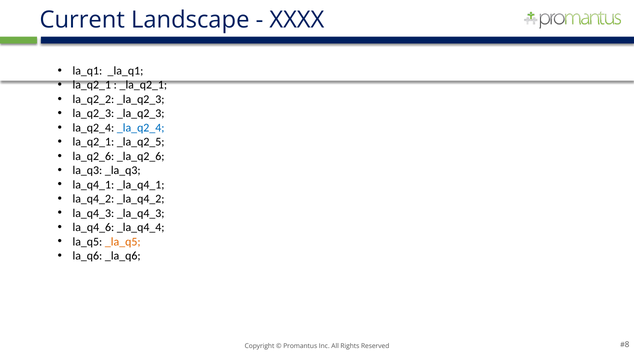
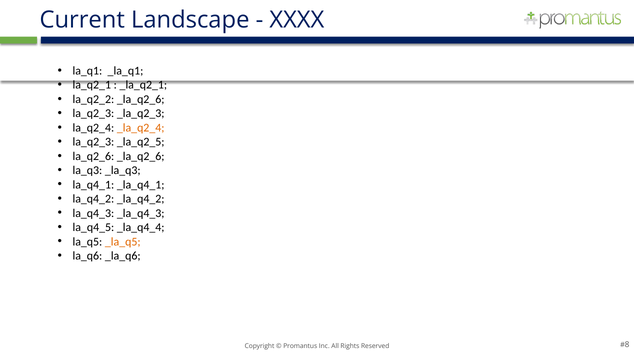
la_q2_2 _la_q2_3: _la_q2_3 -> _la_q2_6 (141, 99)
_la_q2_4 colour: blue -> orange (141, 128)
la_q2_1: la_q2_1 -> la_q2_3 (93, 142)
la_q4_6: la_q4_6 -> la_q4_5 (93, 228)
